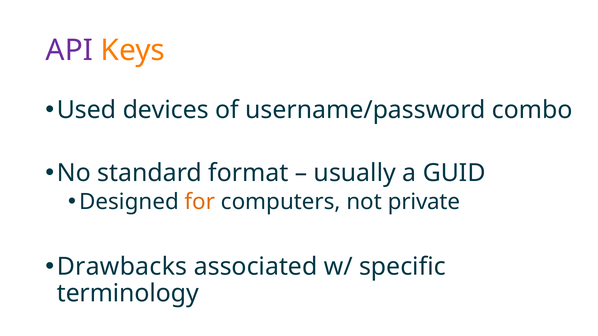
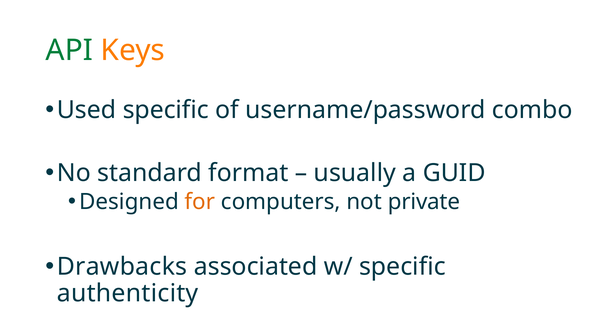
API colour: purple -> green (69, 50)
Used devices: devices -> specific (166, 110)
terminology: terminology -> authenticity (128, 294)
